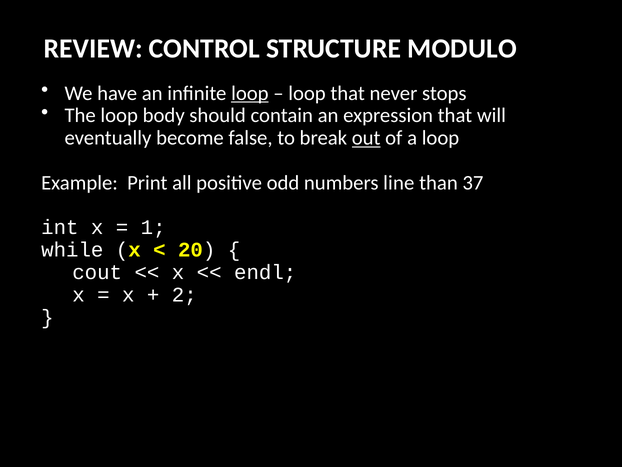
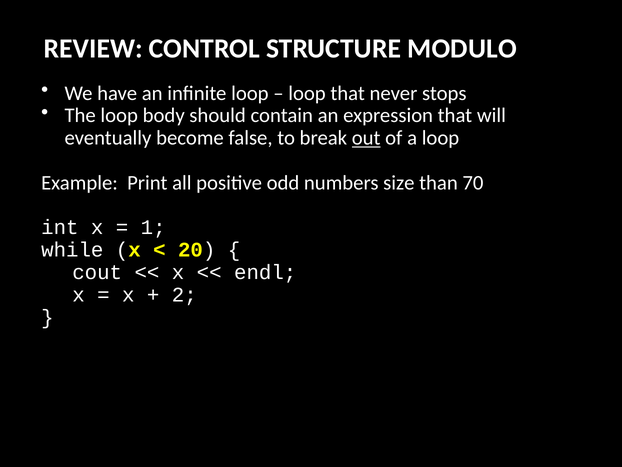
loop underline: present -> none (250, 93)
line: line -> size (399, 183)
37: 37 -> 70 (473, 183)
